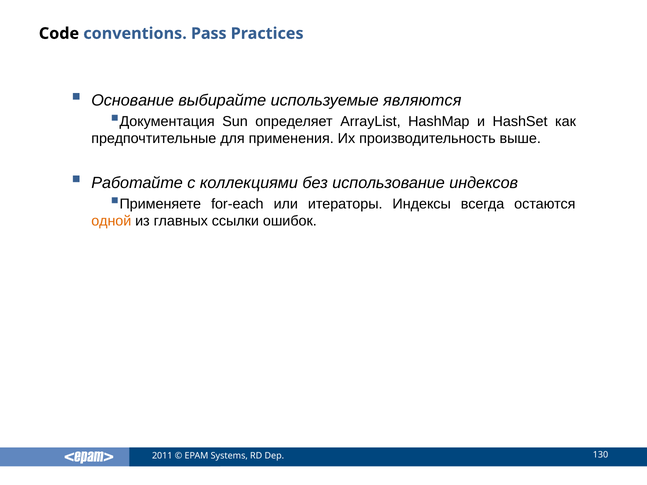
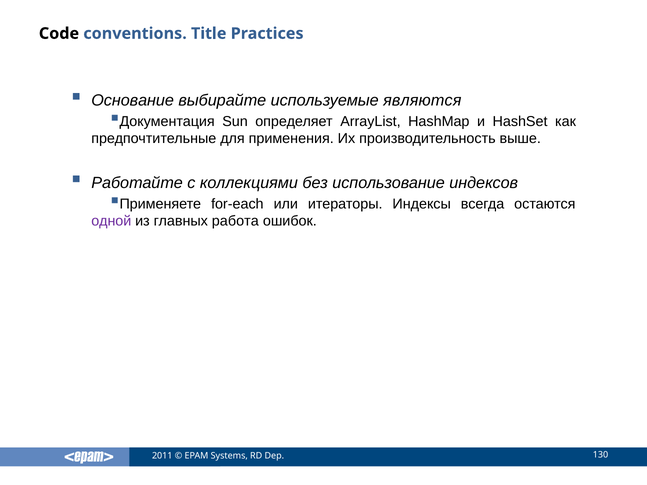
Pass: Pass -> Title (209, 34)
одной colour: orange -> purple (111, 221)
ссылки: ссылки -> работа (235, 221)
